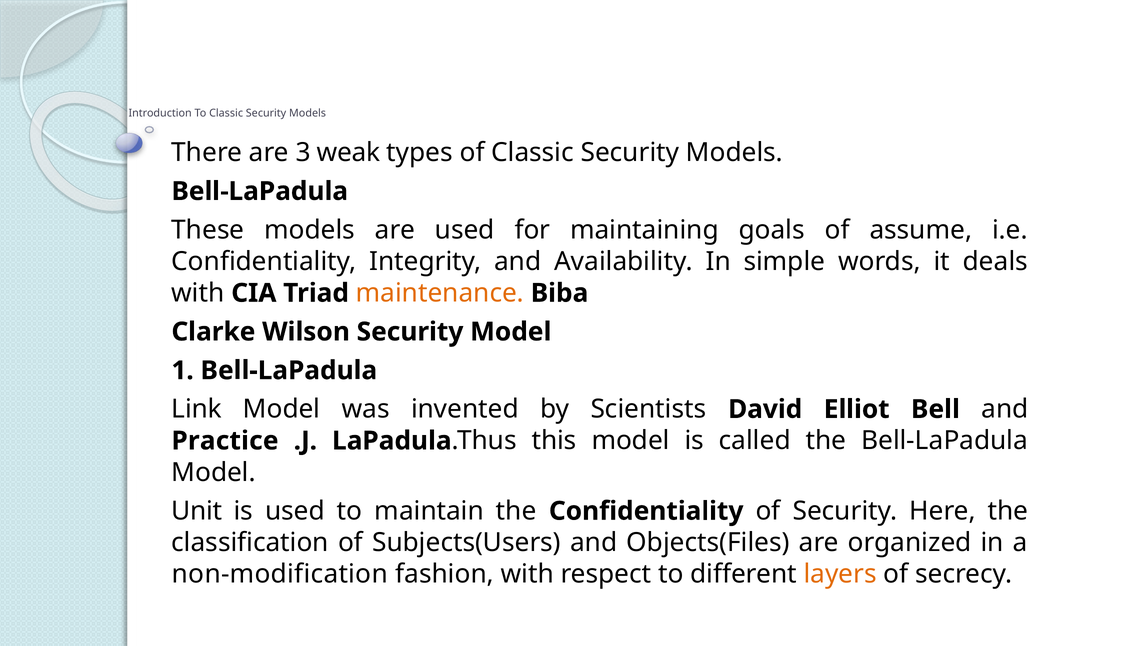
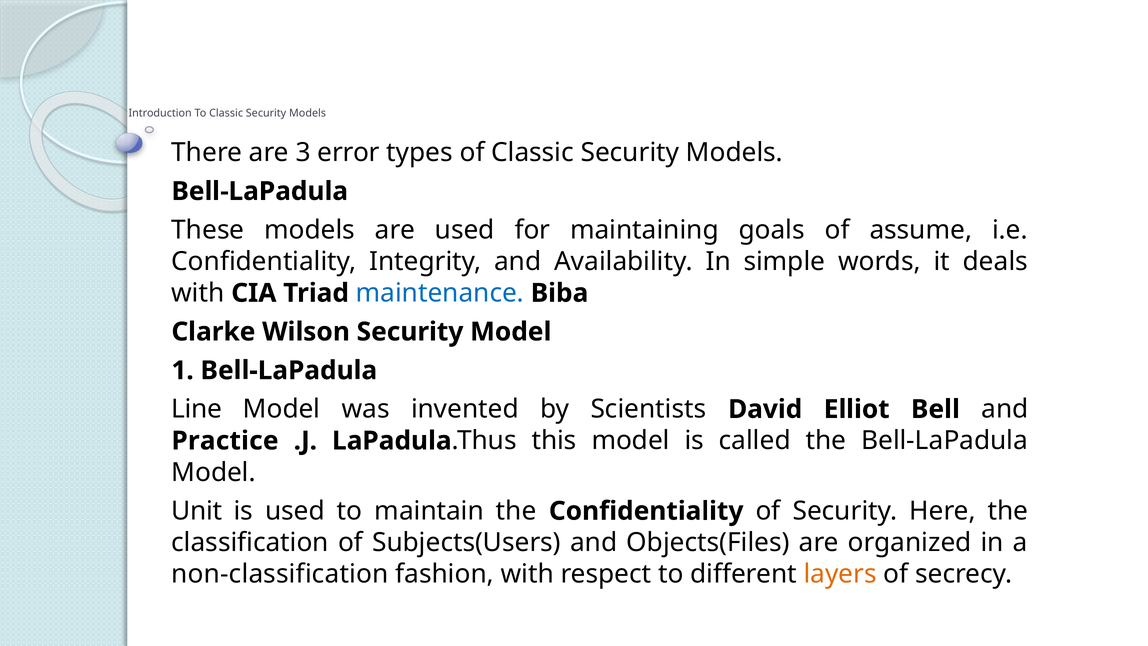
weak: weak -> error (349, 153)
maintenance colour: orange -> blue (440, 293)
Link: Link -> Line (197, 409)
non-modification: non-modification -> non-classification (280, 574)
